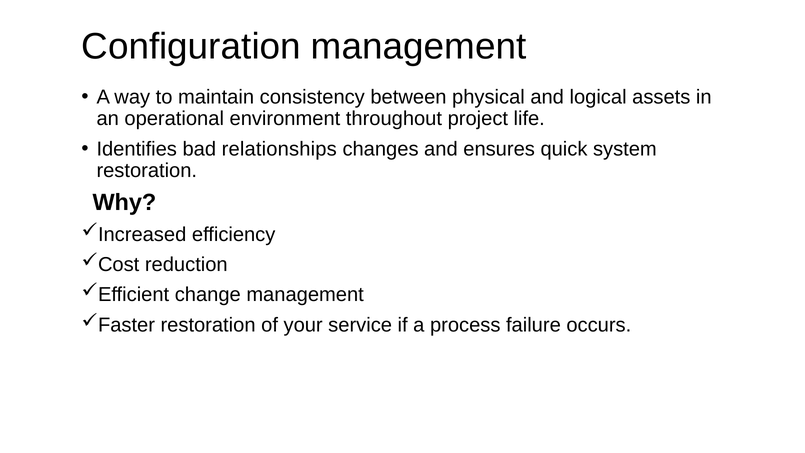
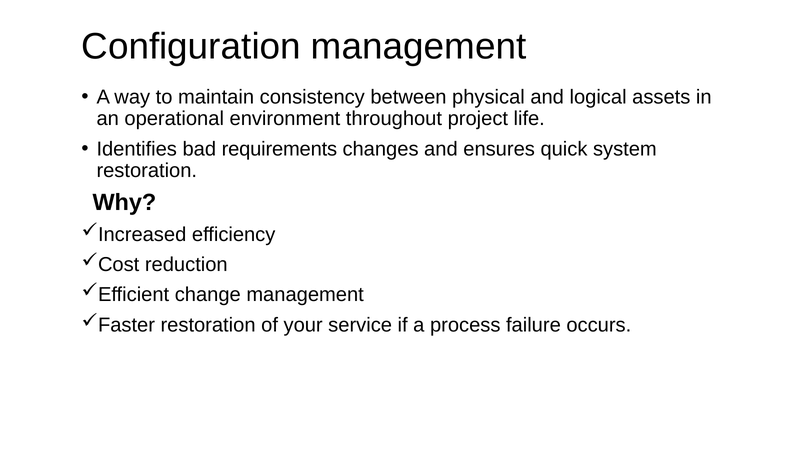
relationships: relationships -> requirements (279, 149)
